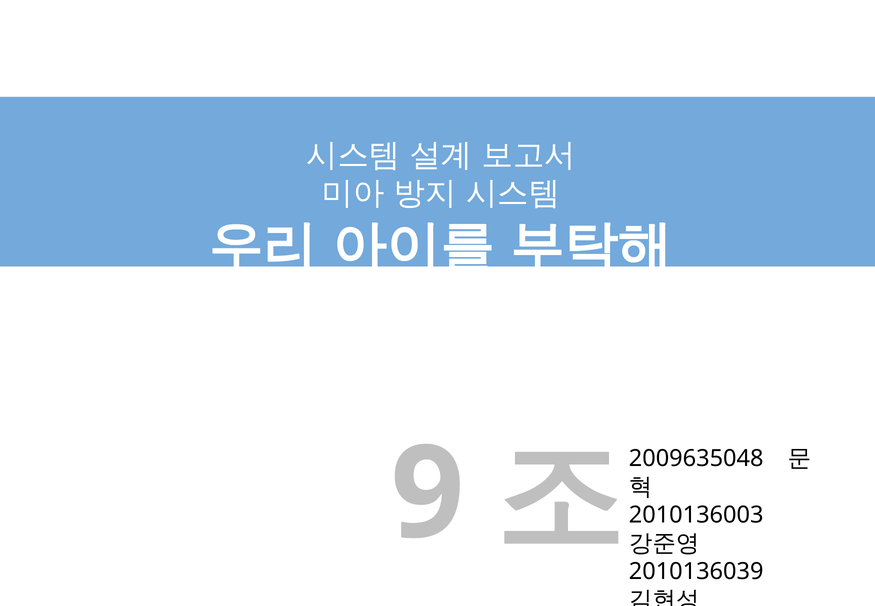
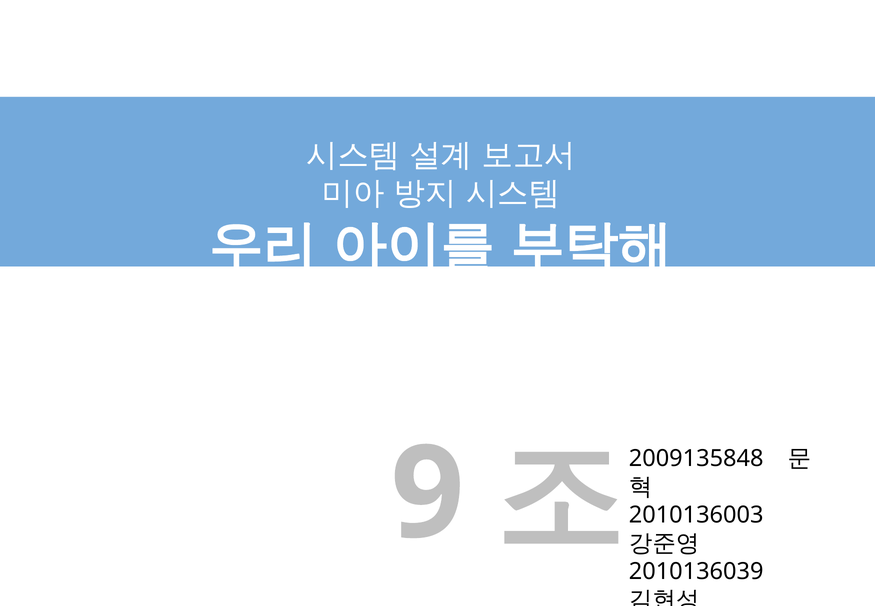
2009635048: 2009635048 -> 2009135848 (696, 458)
